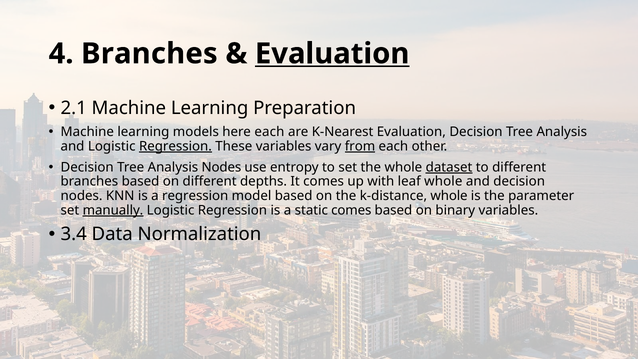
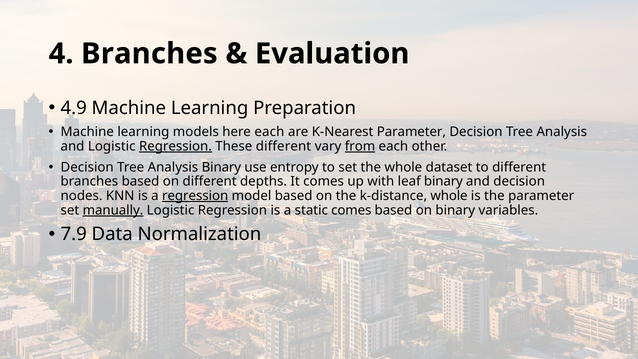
Evaluation underline: present -> none (332, 54)
2.1: 2.1 -> 4.9 (74, 108)
K-Nearest Evaluation: Evaluation -> Parameter (411, 132)
These variables: variables -> different (283, 146)
Analysis Nodes: Nodes -> Binary (221, 167)
dataset underline: present -> none (449, 167)
leaf whole: whole -> binary (443, 181)
regression underline: none -> present (195, 196)
3.4: 3.4 -> 7.9 (74, 234)
